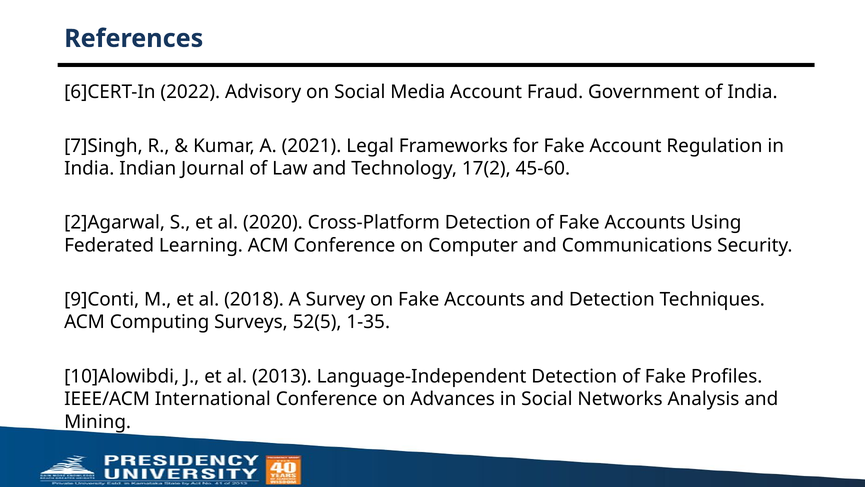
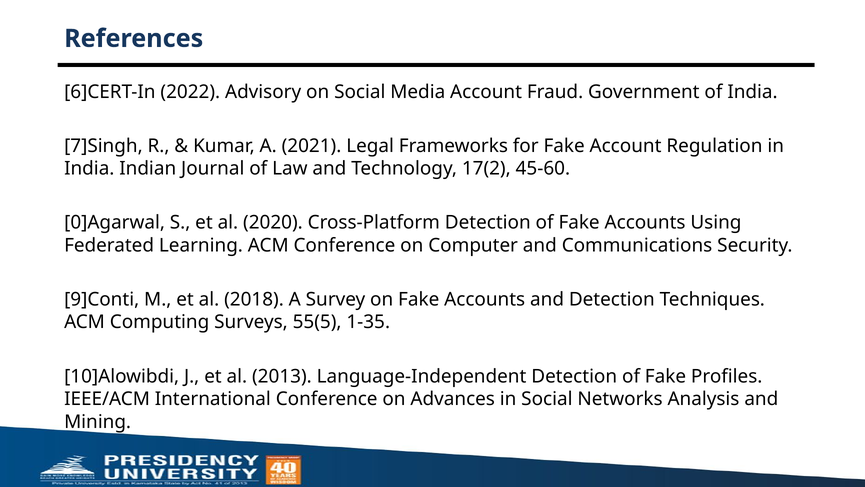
2]Agarwal: 2]Agarwal -> 0]Agarwal (115, 222)
52(5: 52(5 -> 55(5 (317, 322)
